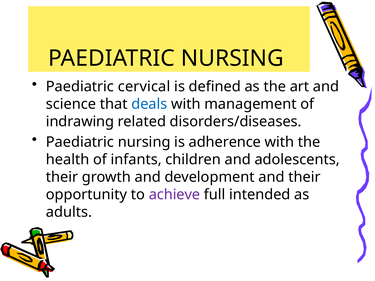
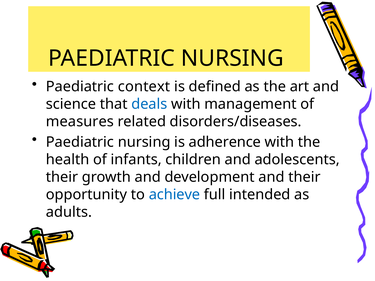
cervical: cervical -> context (144, 87)
indrawing: indrawing -> measures (80, 122)
achieve colour: purple -> blue (174, 195)
